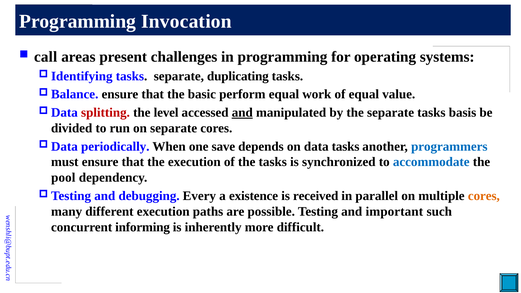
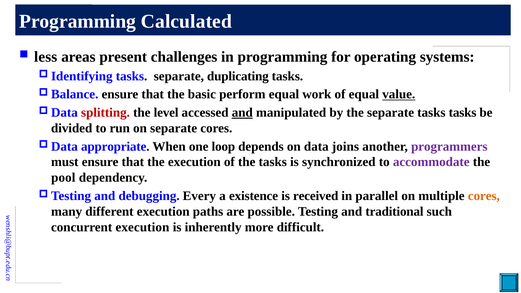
Invocation: Invocation -> Calculated (186, 21)
call: call -> less (46, 57)
value underline: none -> present (399, 94)
tasks basis: basis -> tasks (463, 113)
periodically: periodically -> appropriate (115, 146)
save: save -> loop (223, 146)
data tasks: tasks -> joins (345, 146)
programmers colour: blue -> purple (449, 146)
accommodate colour: blue -> purple (431, 162)
important: important -> traditional (394, 212)
concurrent informing: informing -> execution (142, 227)
